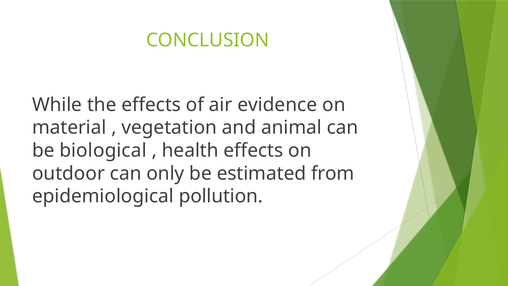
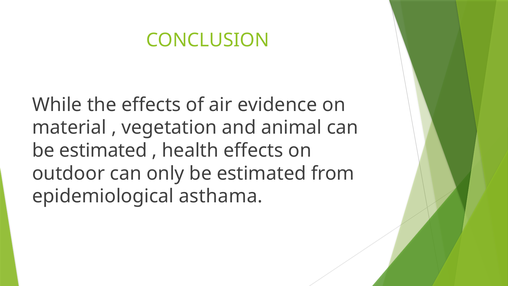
biological: biological -> estimated (103, 150)
pollution: pollution -> asthama (221, 196)
